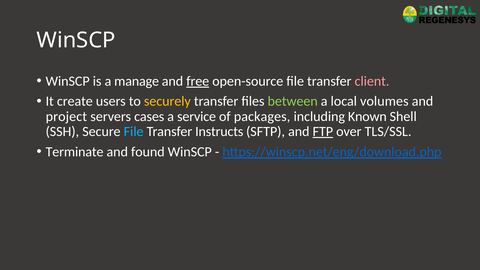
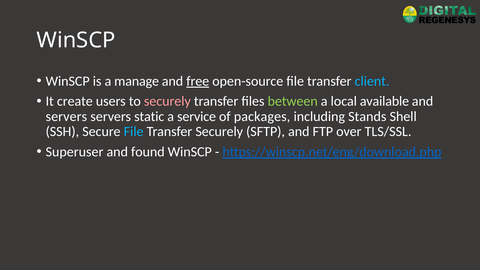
client colour: pink -> light blue (372, 81)
securely colour: yellow -> pink (167, 101)
volumes: volumes -> available (384, 101)
project: project -> servers (66, 116)
cases: cases -> static (149, 116)
Known: Known -> Stands (367, 116)
Transfer Instructs: Instructs -> Securely (219, 132)
FTP underline: present -> none (323, 132)
Terminate: Terminate -> Superuser (74, 152)
